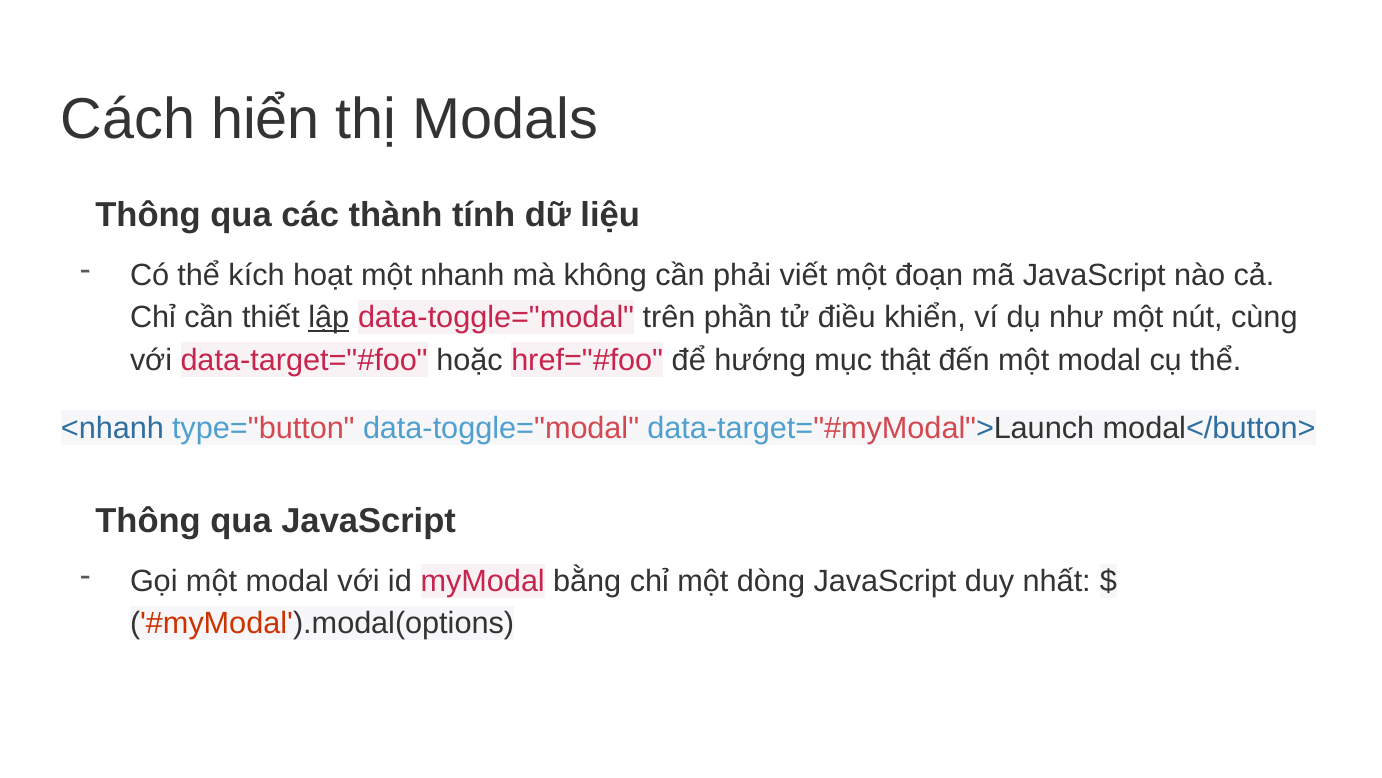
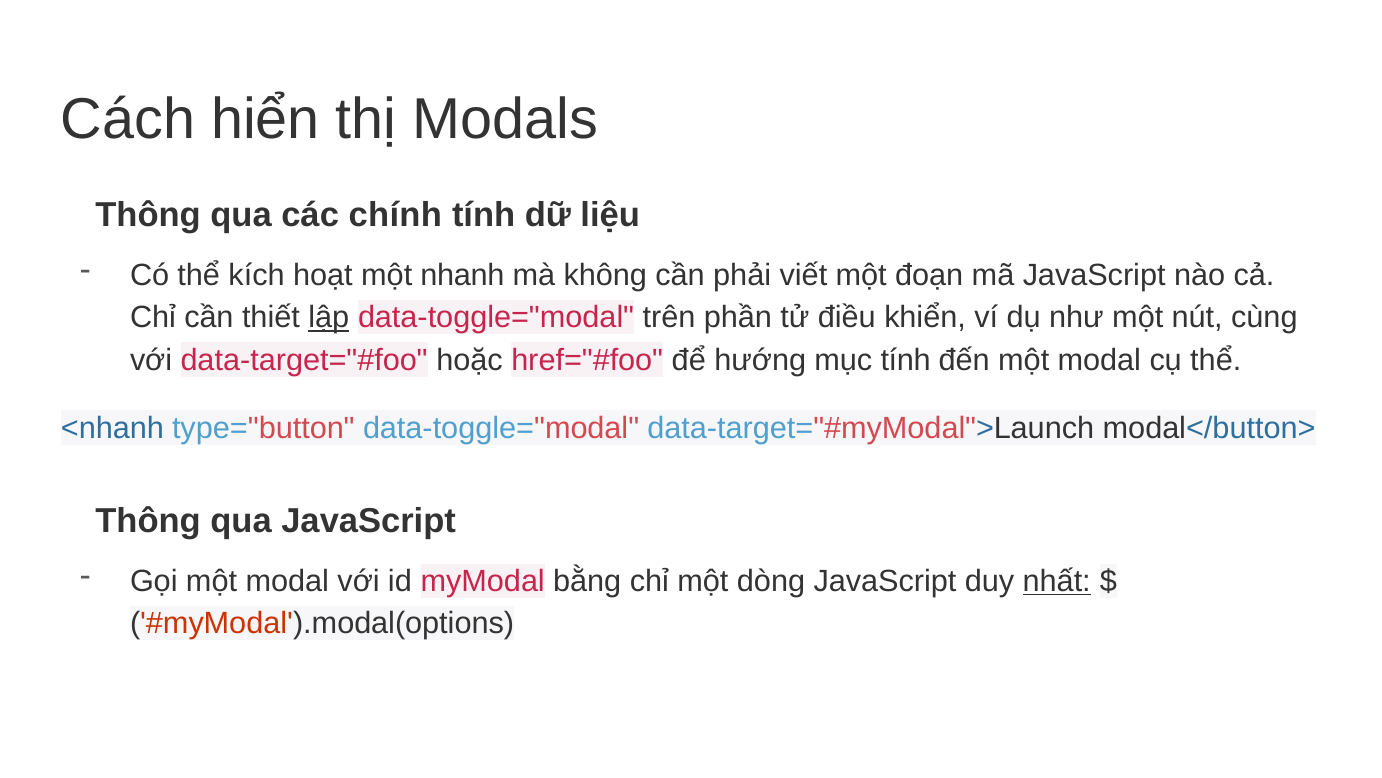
thành: thành -> chính (395, 215)
mục thật: thật -> tính (906, 360)
nhất underline: none -> present (1057, 581)
